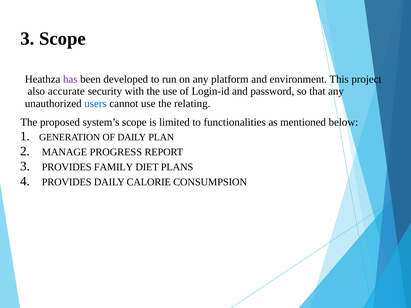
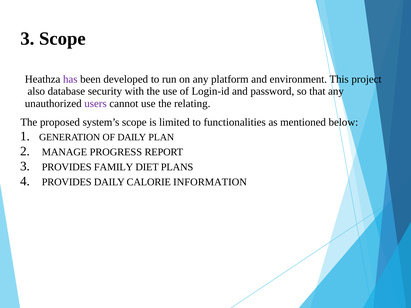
accurate: accurate -> database (66, 91)
users colour: blue -> purple (96, 104)
CONSUMPSION: CONSUMPSION -> INFORMATION (210, 182)
